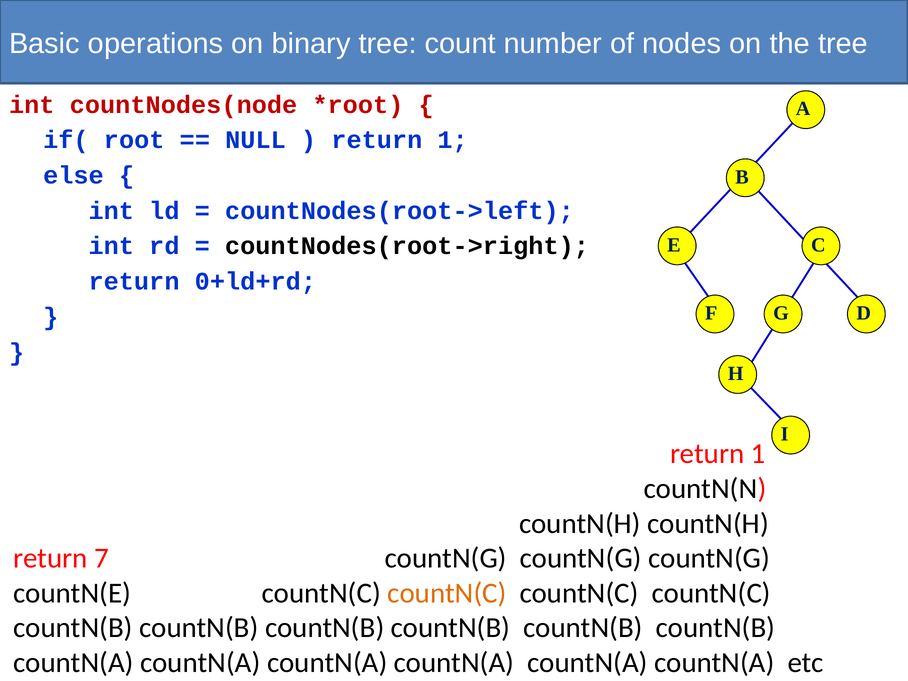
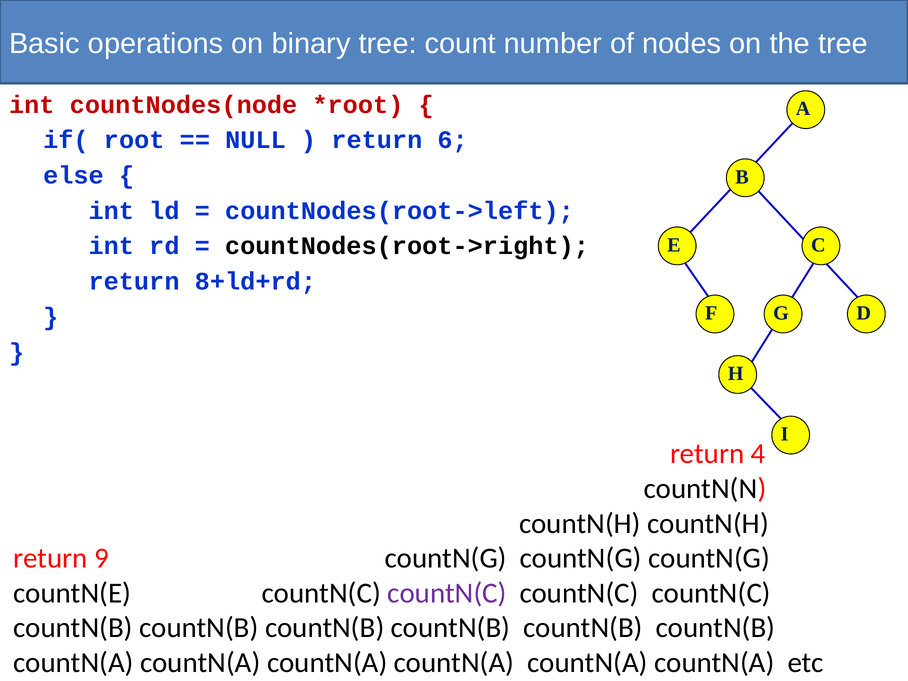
1: 1 -> 6 (453, 140)
0+ld+rd: 0+ld+rd -> 8+ld+rd (255, 281)
1: 1 -> 4 (758, 454)
7: 7 -> 9 (101, 558)
countN(C colour: orange -> purple (447, 593)
